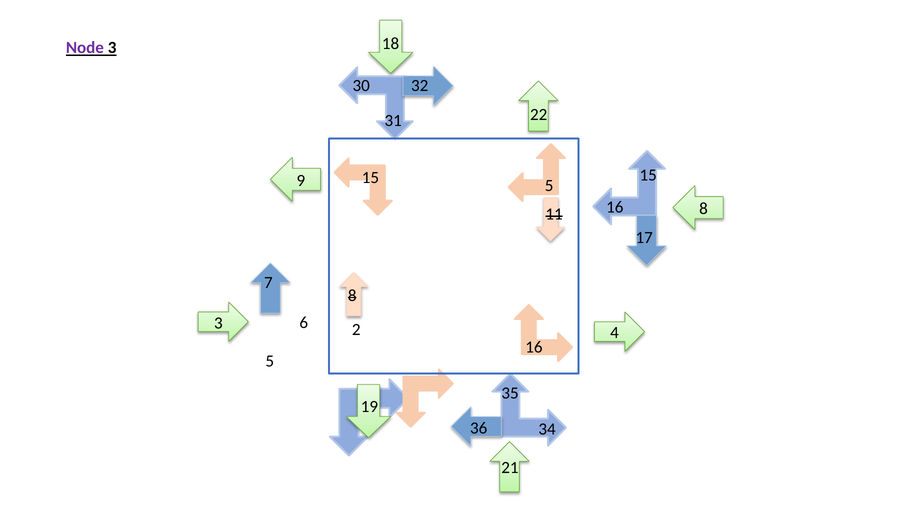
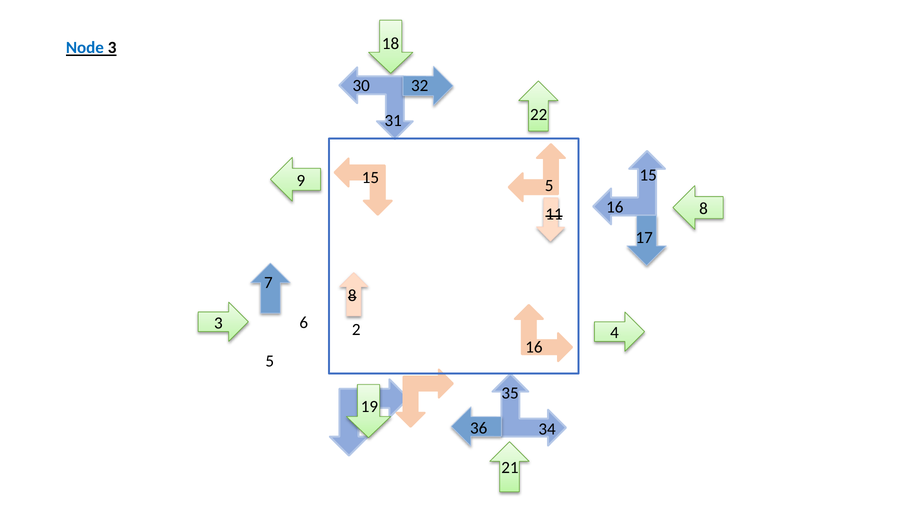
Node colour: purple -> blue (85, 48)
